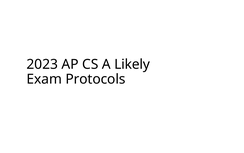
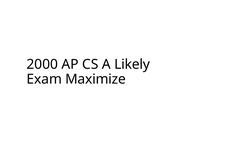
2023: 2023 -> 2000 (42, 64)
Protocols: Protocols -> Maximize (96, 79)
